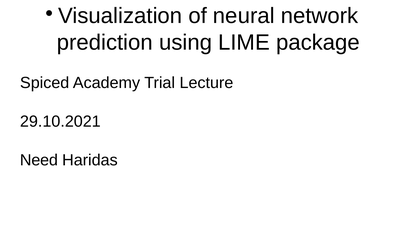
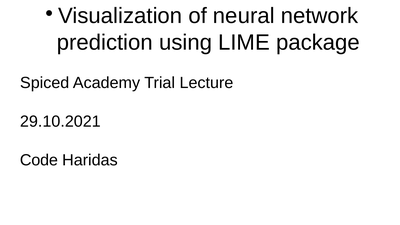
Need: Need -> Code (39, 160)
